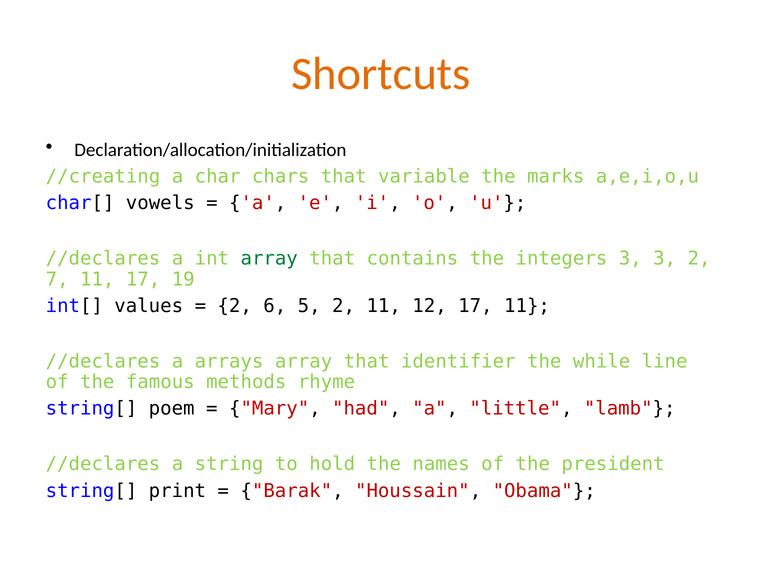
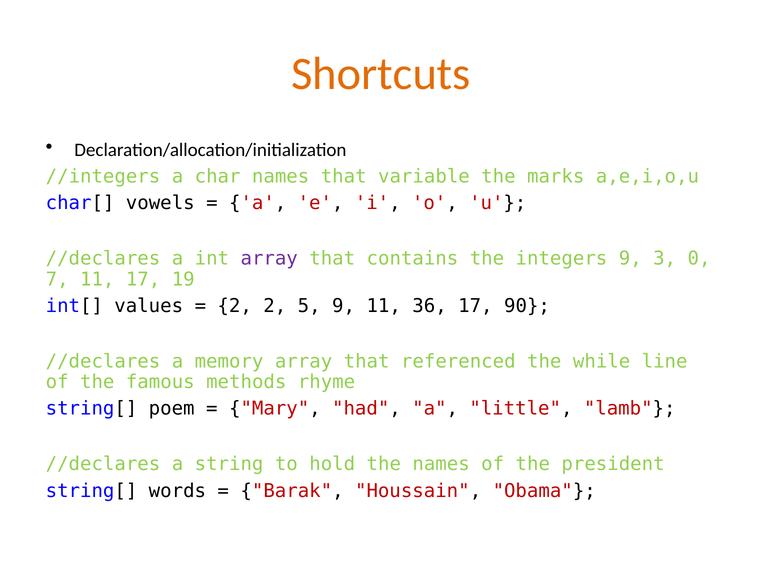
//creating: //creating -> //integers (103, 177)
char chars: chars -> names (281, 177)
array colour: green -> purple (269, 259)
integers 3: 3 -> 9 (630, 259)
3 2: 2 -> 0 (699, 259)
2 6: 6 -> 2 (275, 306)
5 2: 2 -> 9 (344, 306)
12: 12 -> 36 (430, 306)
17 11: 11 -> 90 (527, 306)
arrays: arrays -> memory (229, 362)
identifier: identifier -> referenced (458, 362)
print: print -> words (177, 491)
